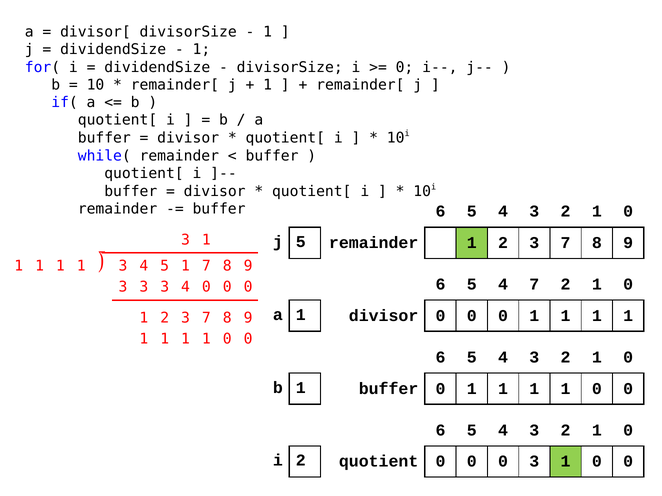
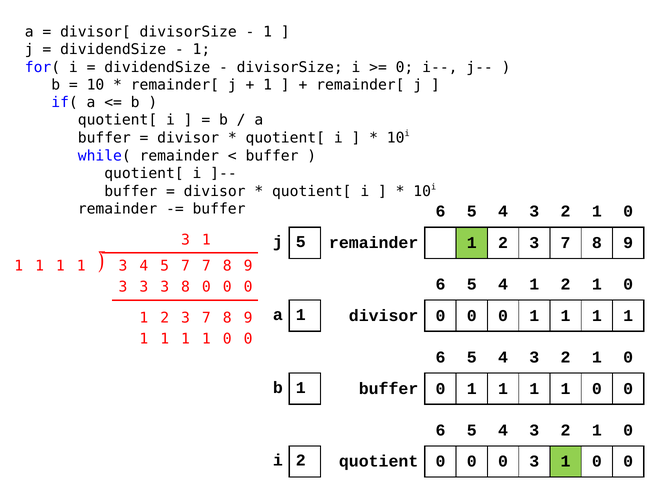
5 1: 1 -> 7 (186, 266)
3 3 4: 4 -> 8 (186, 287)
4 7: 7 -> 1 (534, 285)
